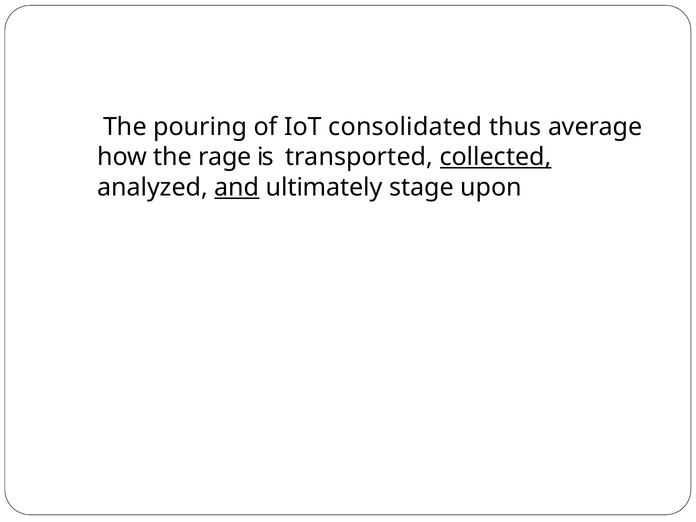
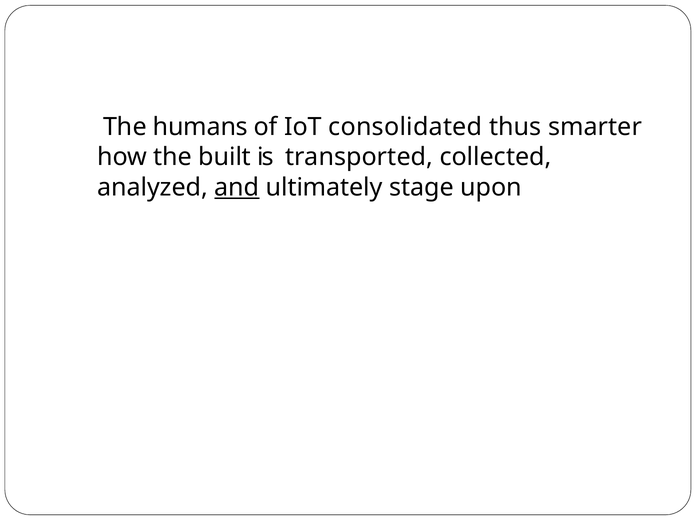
pouring: pouring -> humans (200, 127)
average: average -> smarter (595, 127)
rage: rage -> built (225, 157)
collected underline: present -> none (496, 157)
